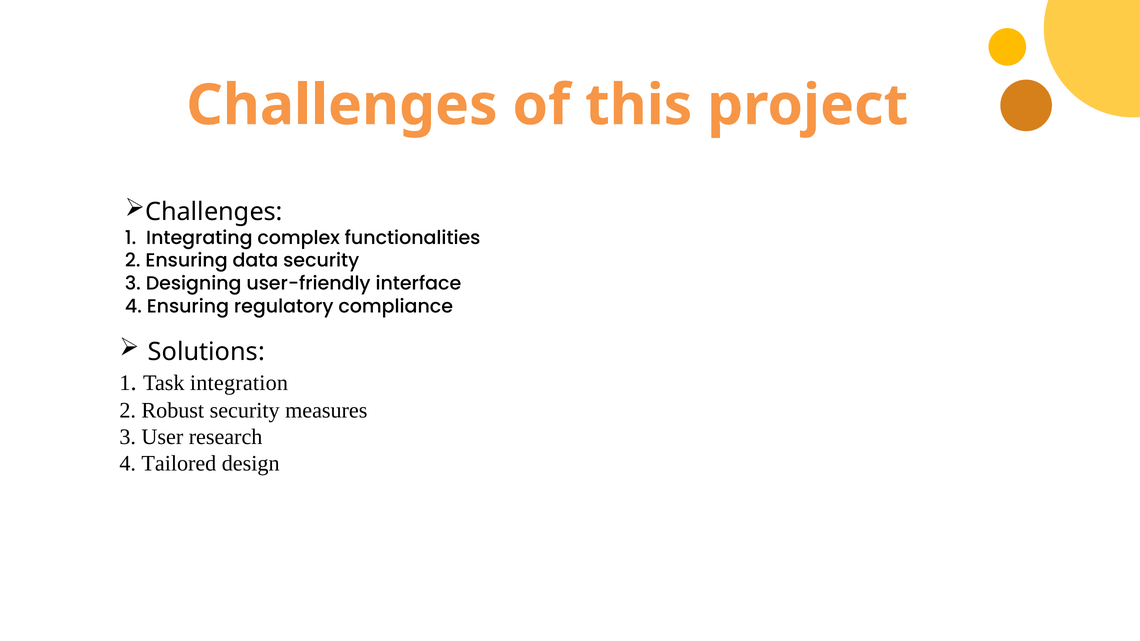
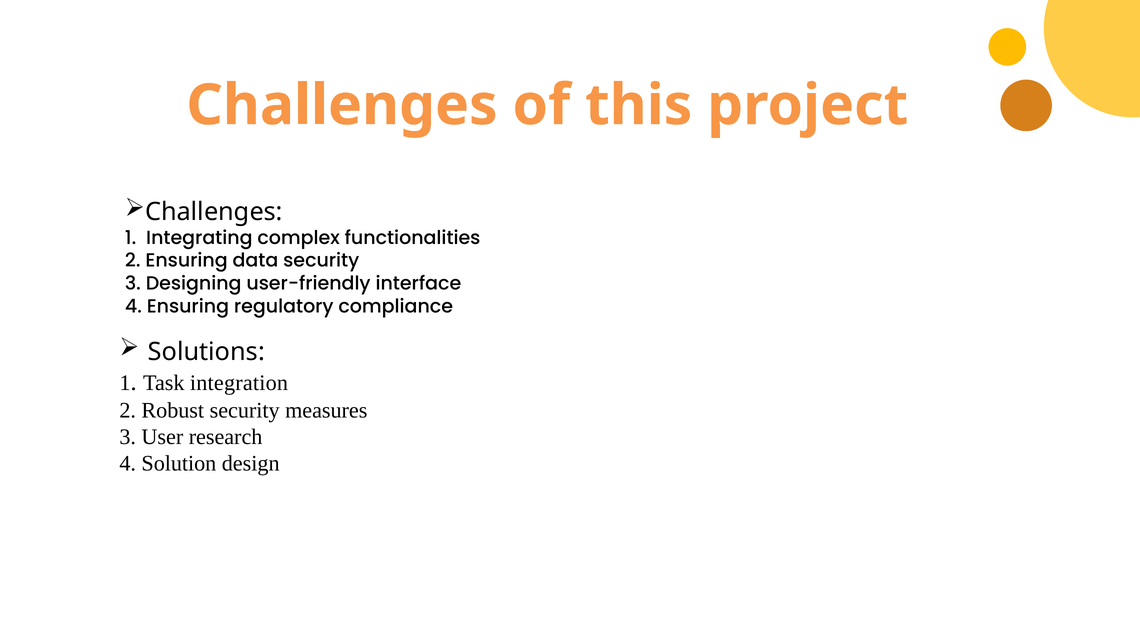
Tailored: Tailored -> Solution (179, 464)
